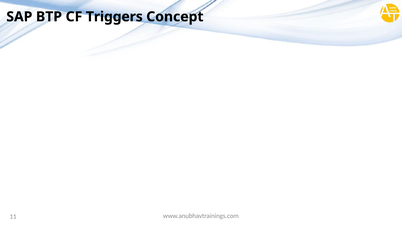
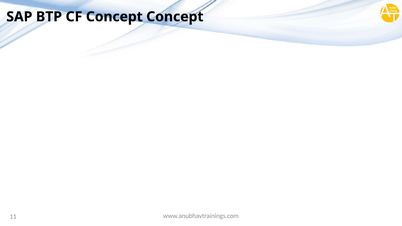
CF Triggers: Triggers -> Concept (114, 17)
